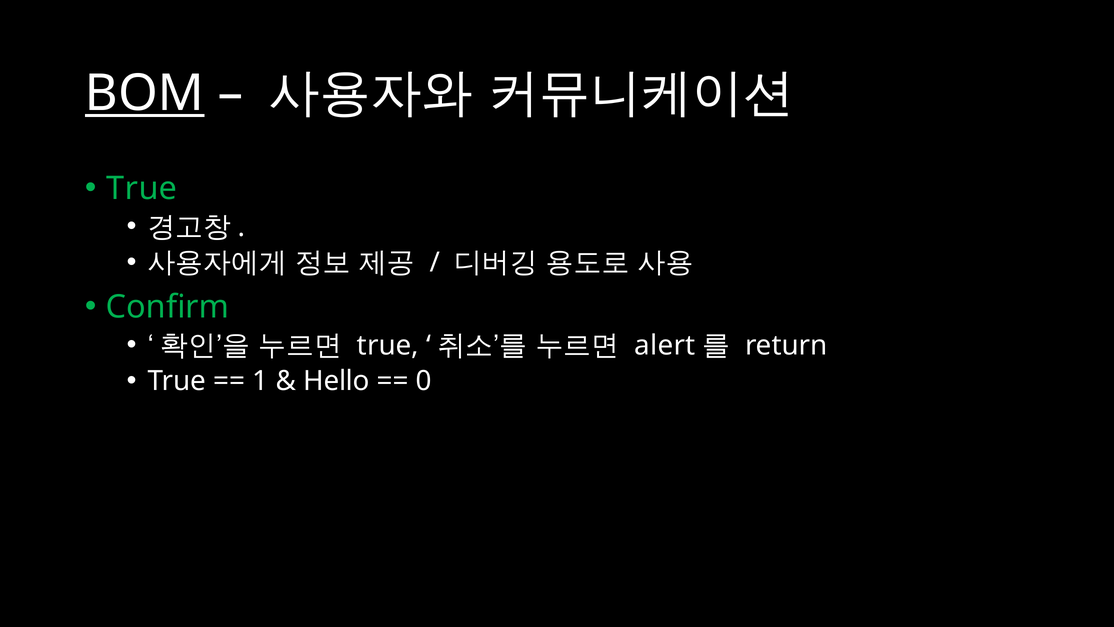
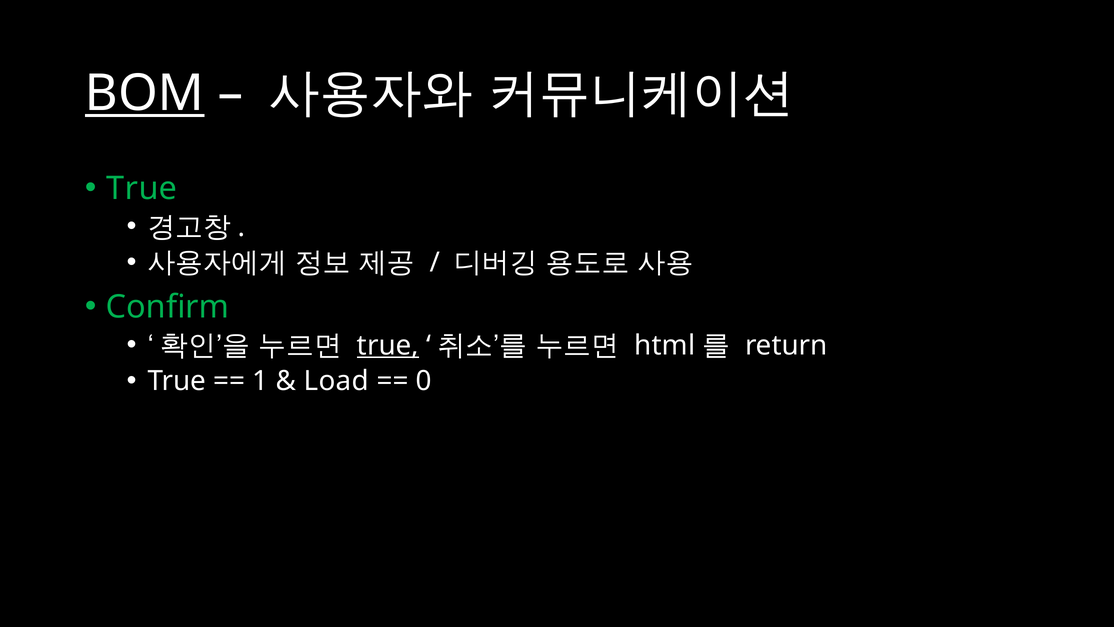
true underline: none -> present (388, 345)
alert: alert -> html (665, 345)
Hello: Hello -> Load (336, 381)
